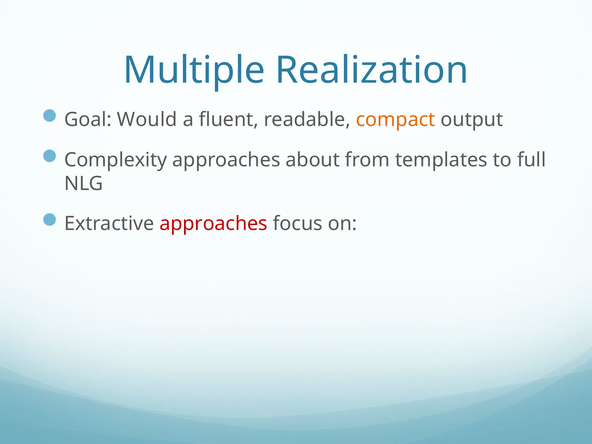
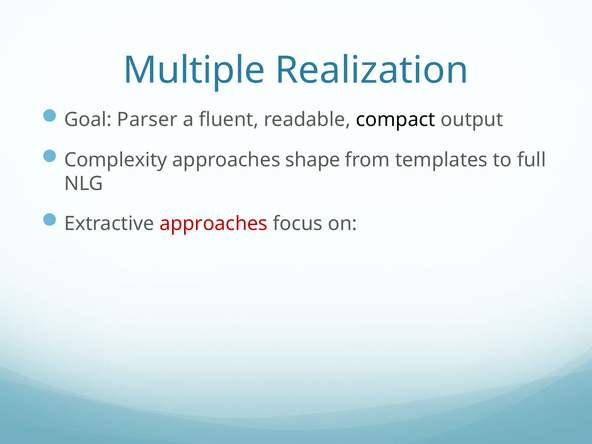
Would: Would -> Parser (147, 120)
compact colour: orange -> black (396, 120)
about: about -> shape (313, 160)
